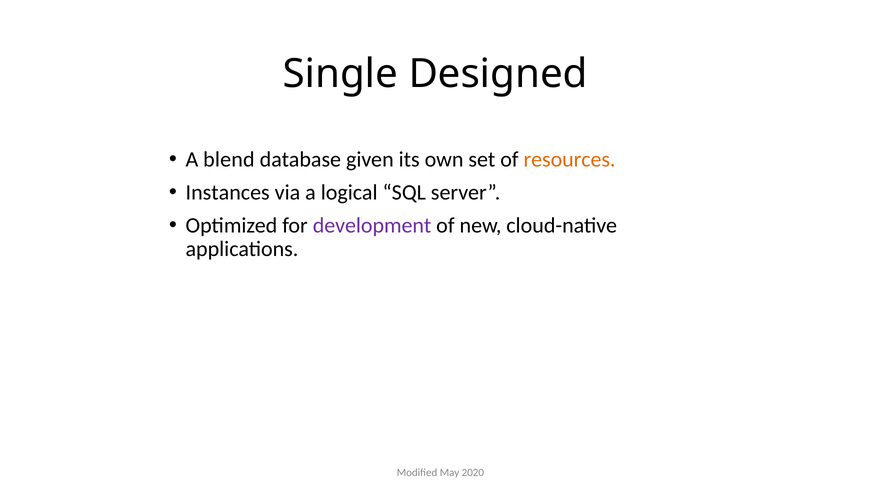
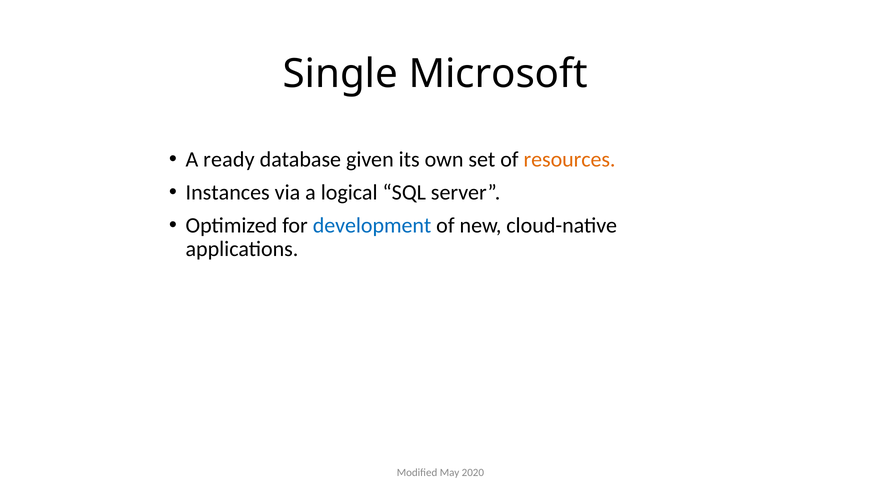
Designed: Designed -> Microsoft (498, 74)
blend: blend -> ready (229, 160)
development colour: purple -> blue (372, 226)
